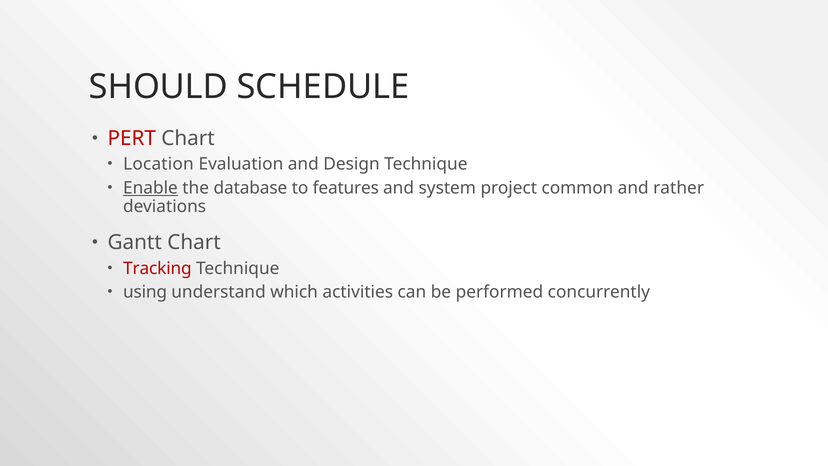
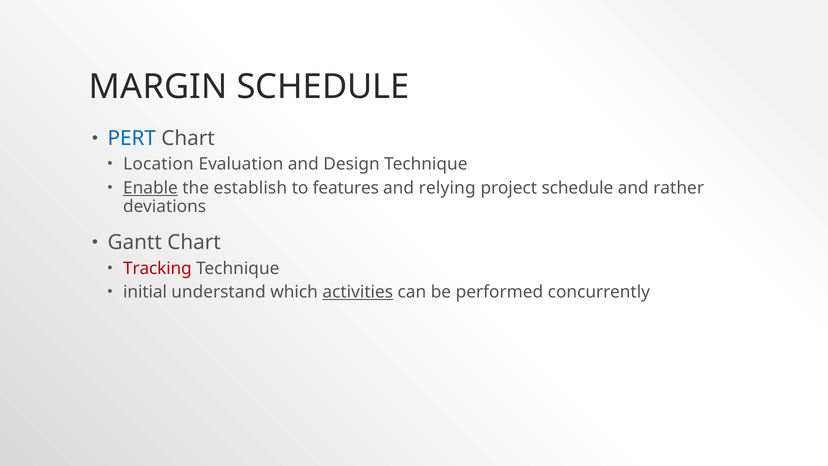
SHOULD: SHOULD -> MARGIN (158, 87)
PERT colour: red -> blue (132, 138)
database: database -> establish (250, 188)
system: system -> relying (447, 188)
project common: common -> schedule (577, 188)
using: using -> initial (145, 292)
activities underline: none -> present (358, 292)
